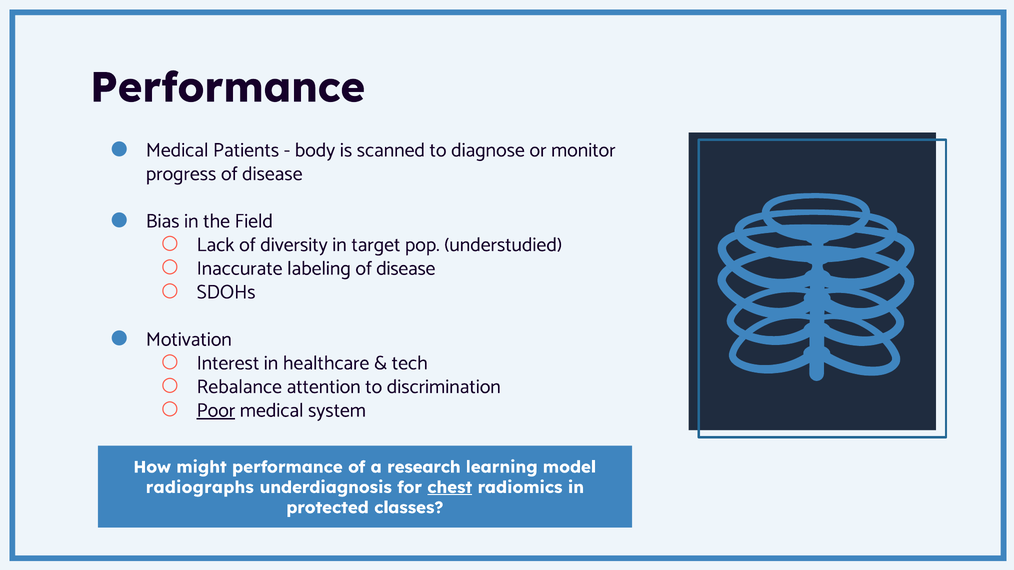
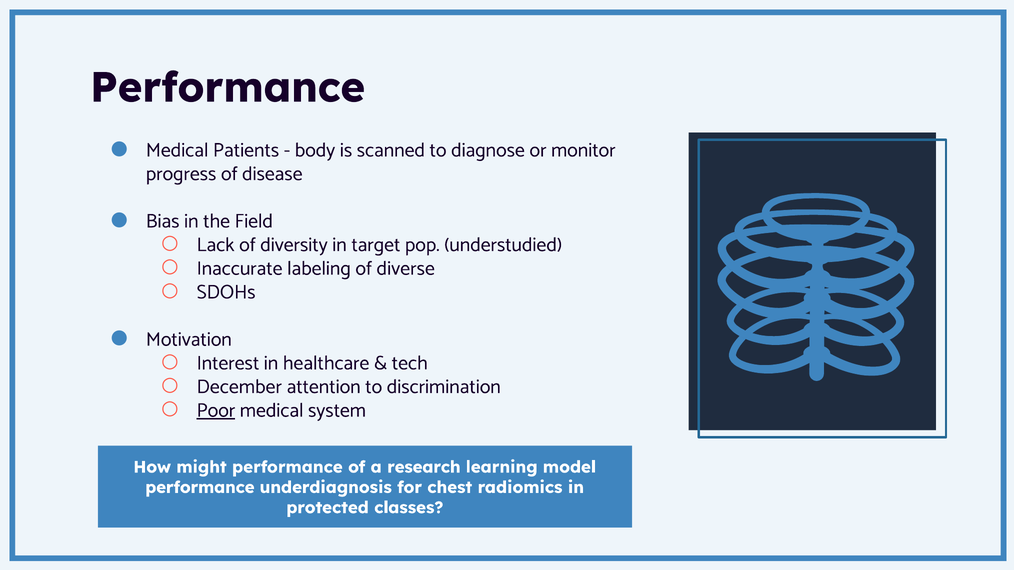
labeling of disease: disease -> diverse (406, 268)
Rebalance: Rebalance -> December (239, 387)
radiographs: radiographs -> performance (200, 488)
chest underline: present -> none (450, 488)
